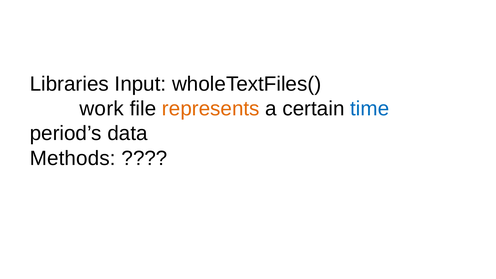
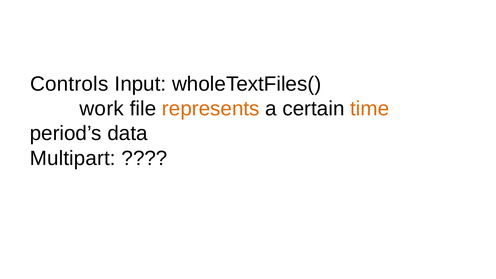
Libraries: Libraries -> Controls (69, 84)
time colour: blue -> orange (370, 109)
Methods: Methods -> Multipart (73, 158)
